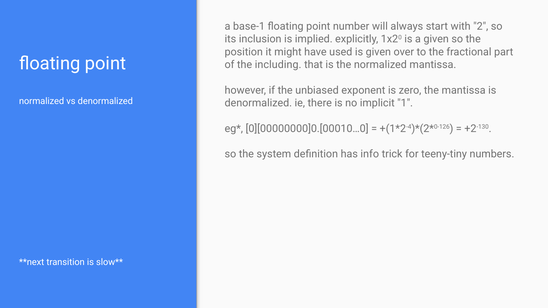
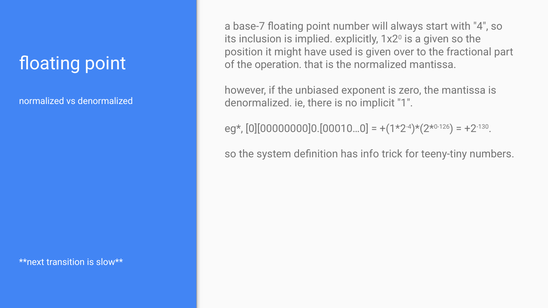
base-1: base-1 -> base-7 (249, 26)
2: 2 -> 4 (481, 26)
including: including -> operation (278, 65)
